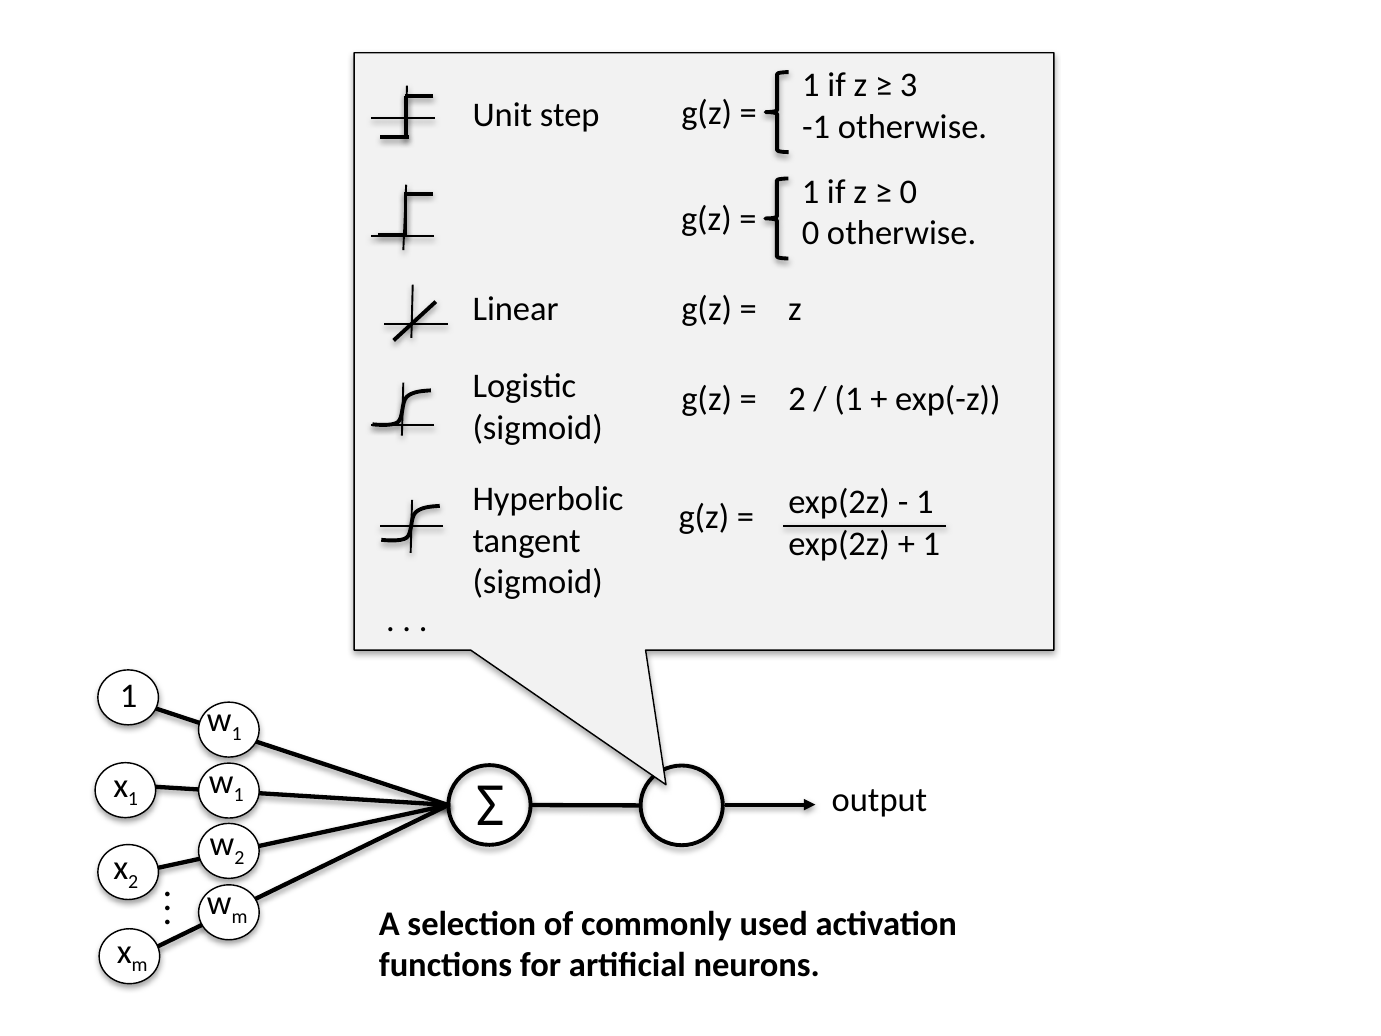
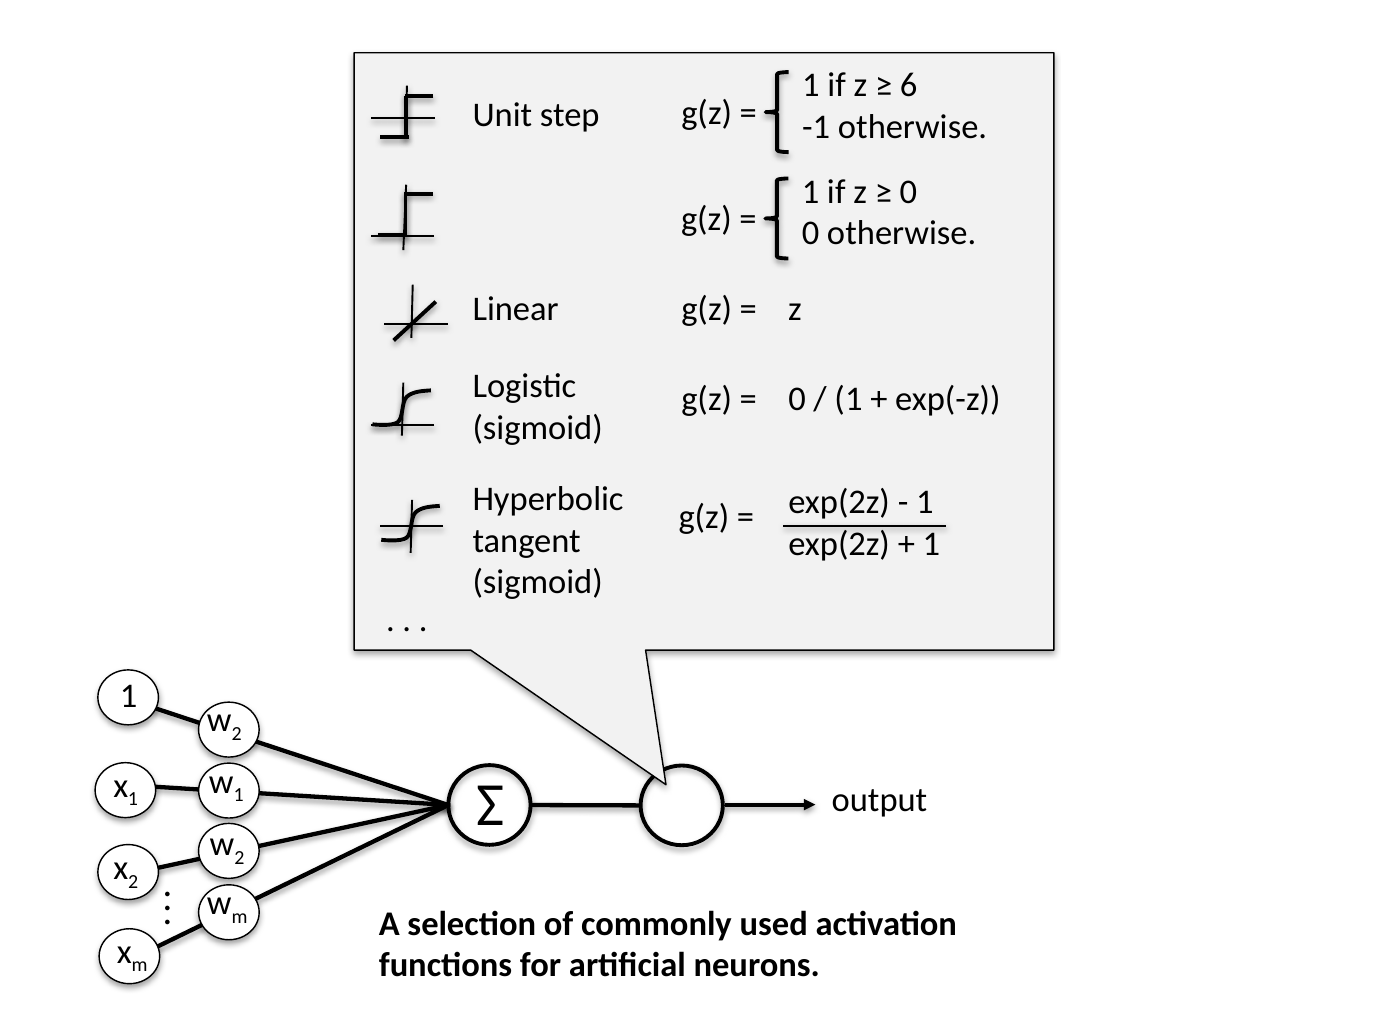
3: 3 -> 6 (909, 85)
2: 2 -> 0 (797, 399)
1: 1 -> 2 (237, 734)
